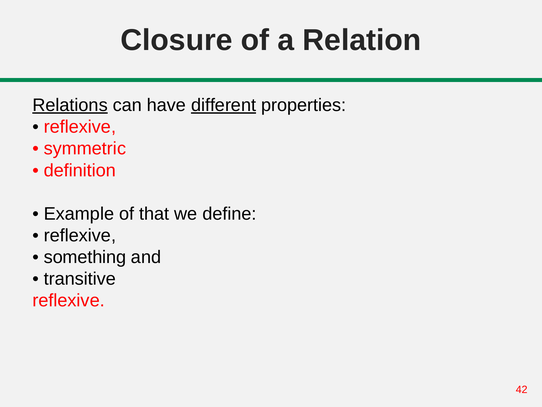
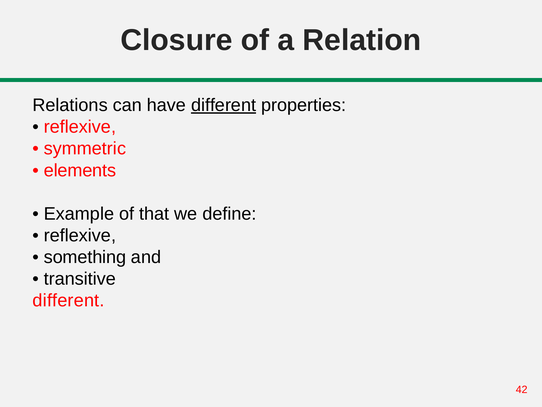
Relations underline: present -> none (70, 105)
definition: definition -> elements (80, 170)
reflexive: reflexive -> different (69, 300)
